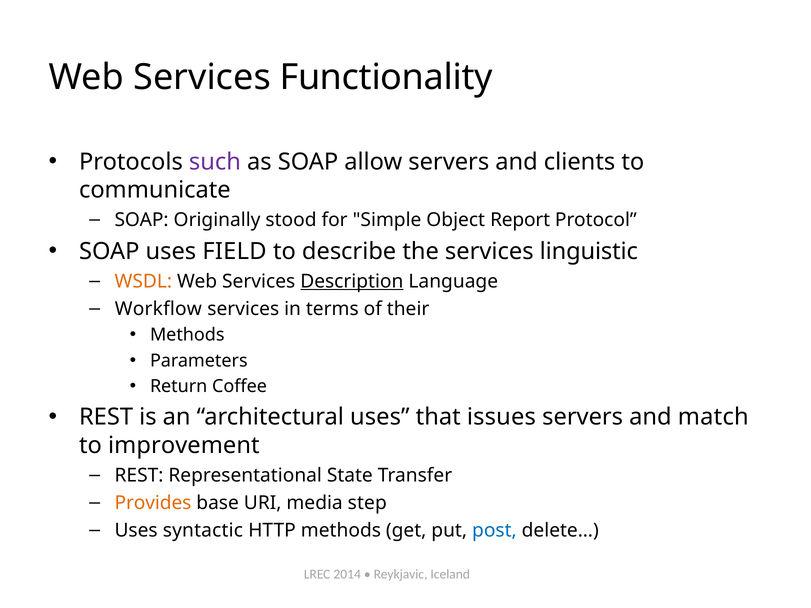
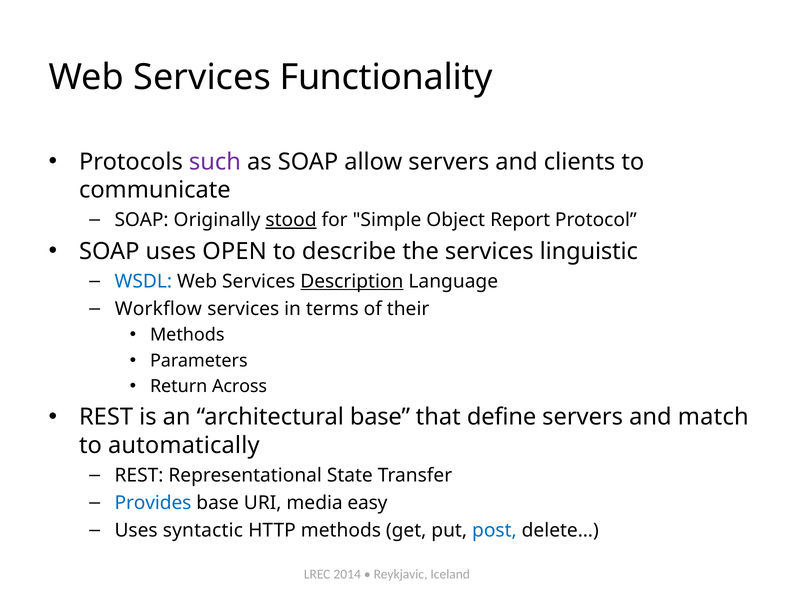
stood underline: none -> present (291, 220)
FIELD: FIELD -> OPEN (235, 251)
WSDL colour: orange -> blue (143, 281)
Coffee: Coffee -> Across (240, 386)
architectural uses: uses -> base (380, 417)
issues: issues -> define (502, 417)
improvement: improvement -> automatically (184, 446)
Provides colour: orange -> blue (153, 503)
step: step -> easy (367, 503)
